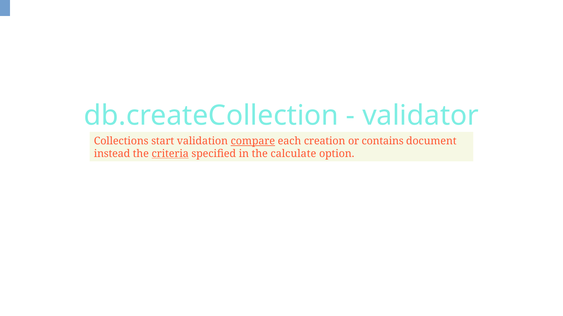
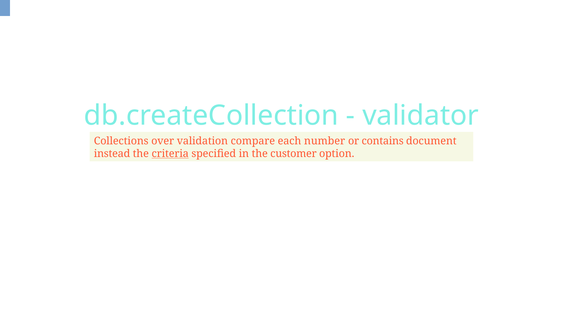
start: start -> over (163, 141)
compare underline: present -> none (253, 141)
creation: creation -> number (325, 141)
calculate: calculate -> customer (293, 154)
